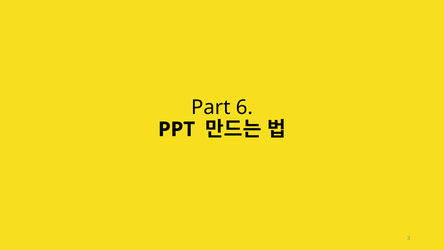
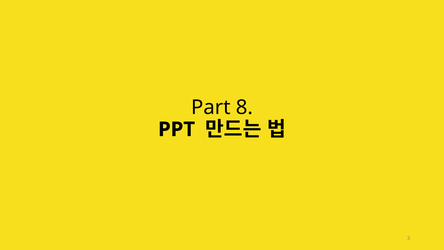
6: 6 -> 8 (244, 107)
